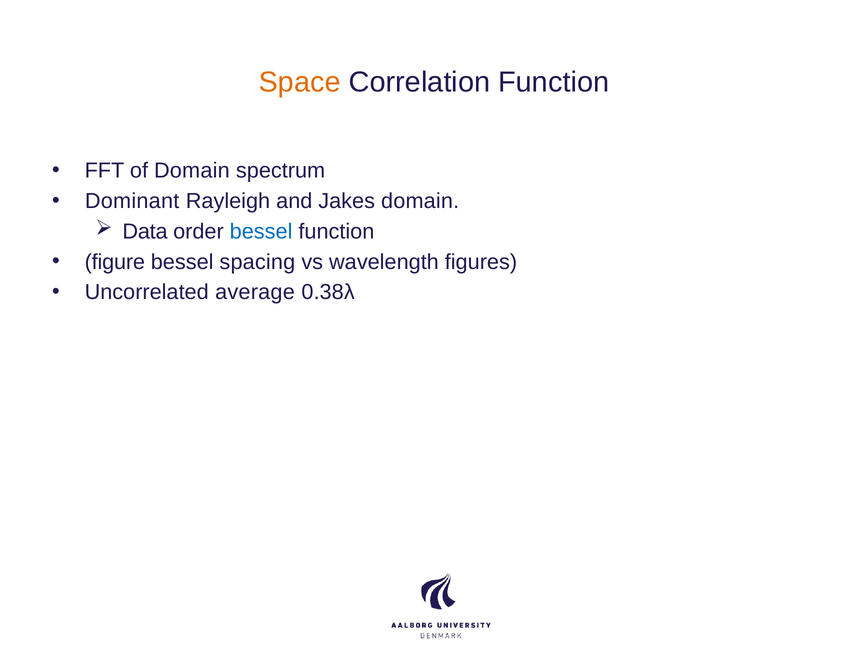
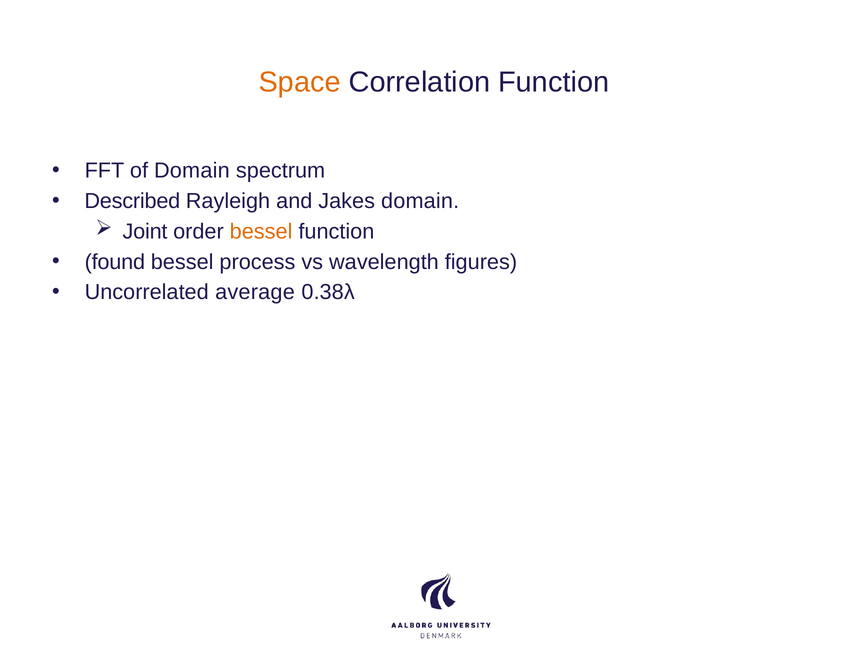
Dominant: Dominant -> Described (132, 201)
Data: Data -> Joint (145, 232)
bessel colour: blue -> orange (261, 232)
figure: figure -> found (115, 262)
spacing: spacing -> process (257, 262)
